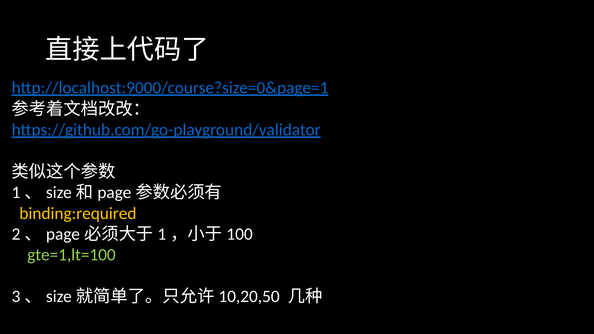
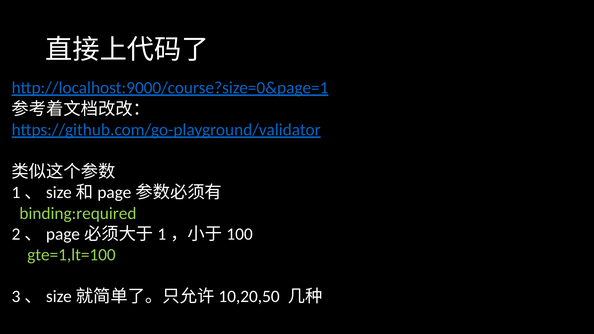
binding:required colour: yellow -> light green (78, 213)
